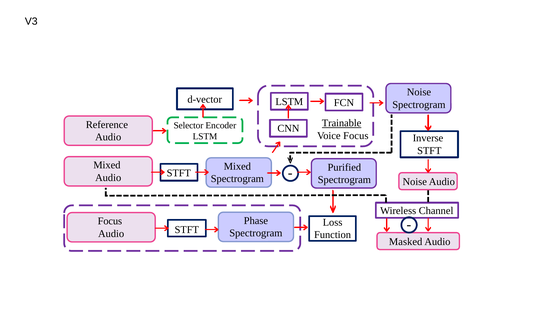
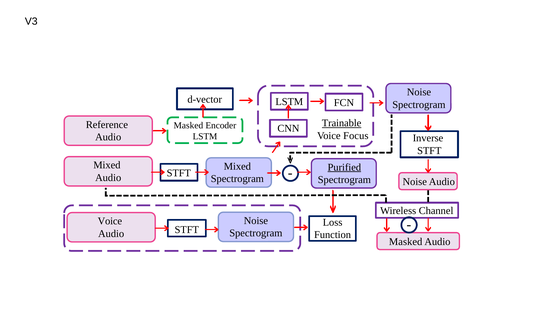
Selector: Selector -> Masked (188, 125)
Purified underline: none -> present (344, 167)
Phase: Phase -> Noise (256, 221)
Focus: Focus -> Voice (110, 221)
